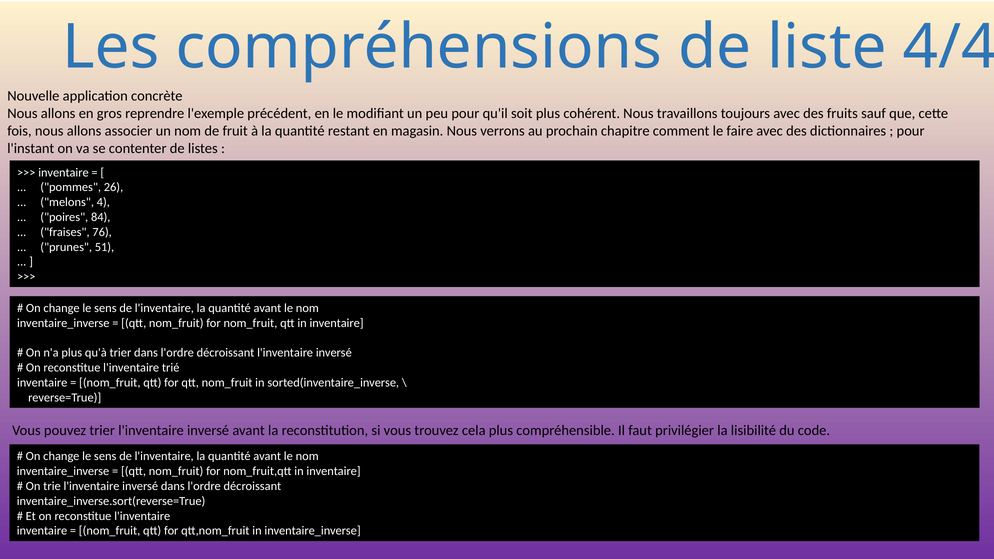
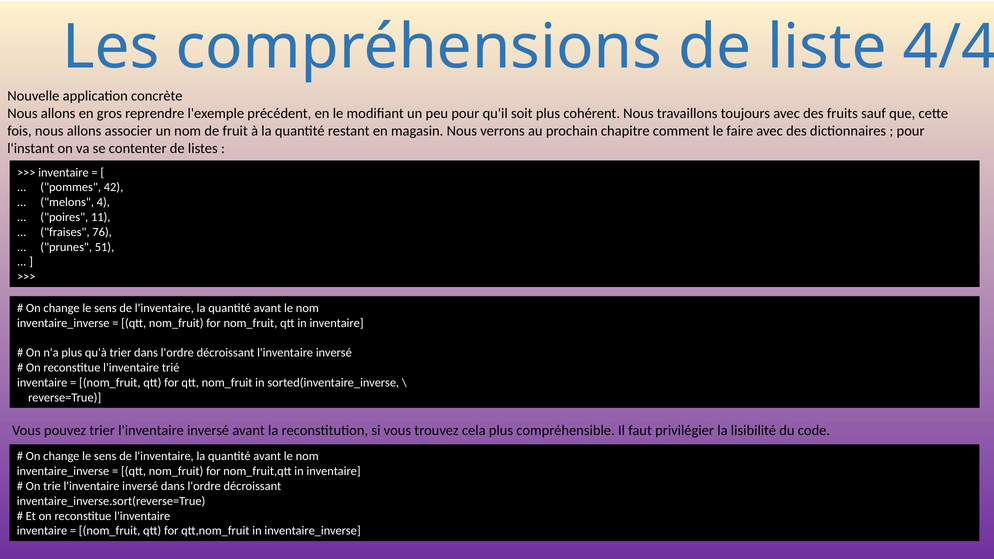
26: 26 -> 42 (114, 187)
84: 84 -> 11 (101, 217)
